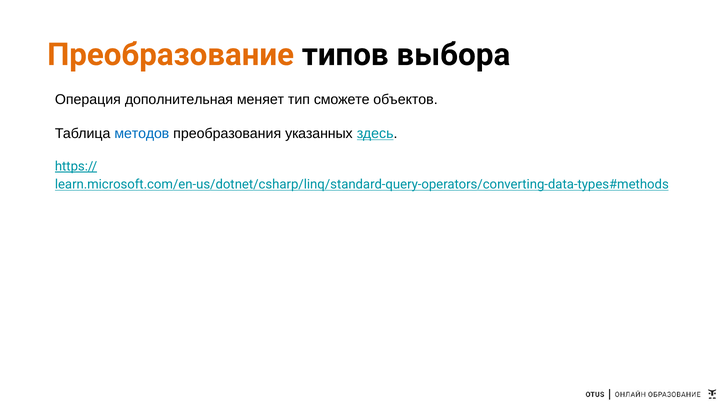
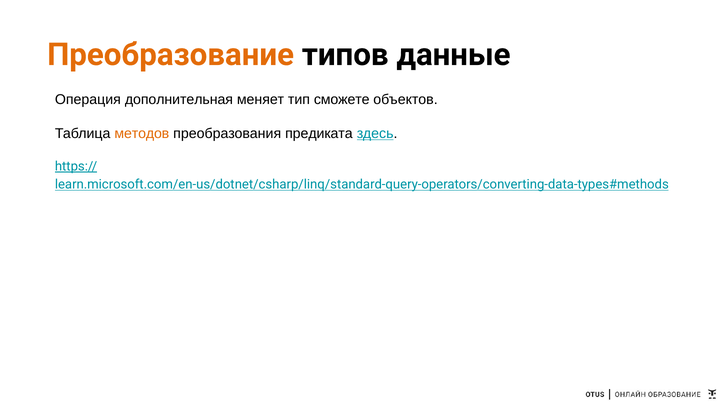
выбора: выбора -> данные (453, 55)
методов colour: blue -> orange (142, 133)
указанных: указанных -> предиката (319, 133)
